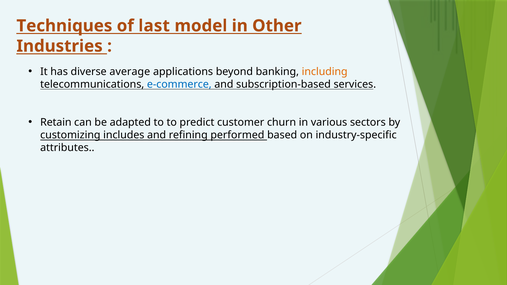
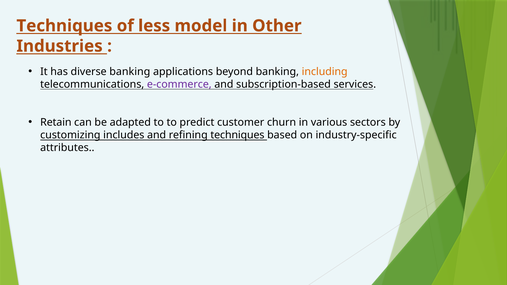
last: last -> less (154, 26)
diverse average: average -> banking (130, 72)
e-commerce colour: blue -> purple (179, 84)
refining performed: performed -> techniques (237, 135)
